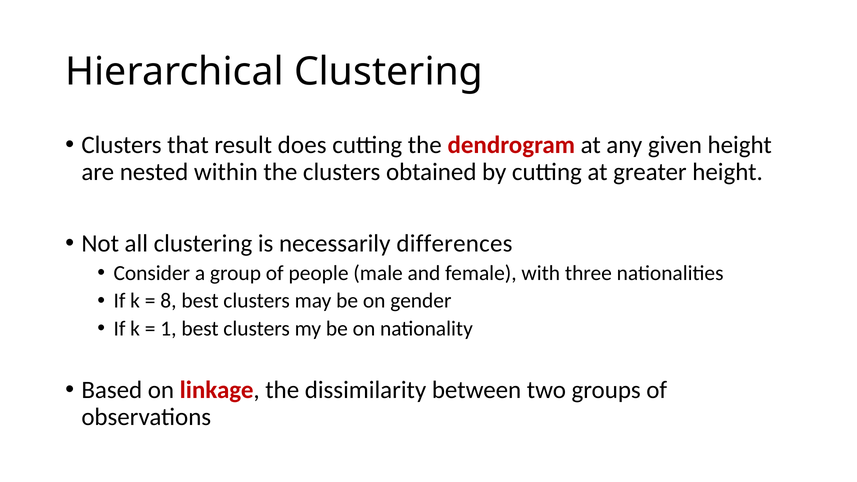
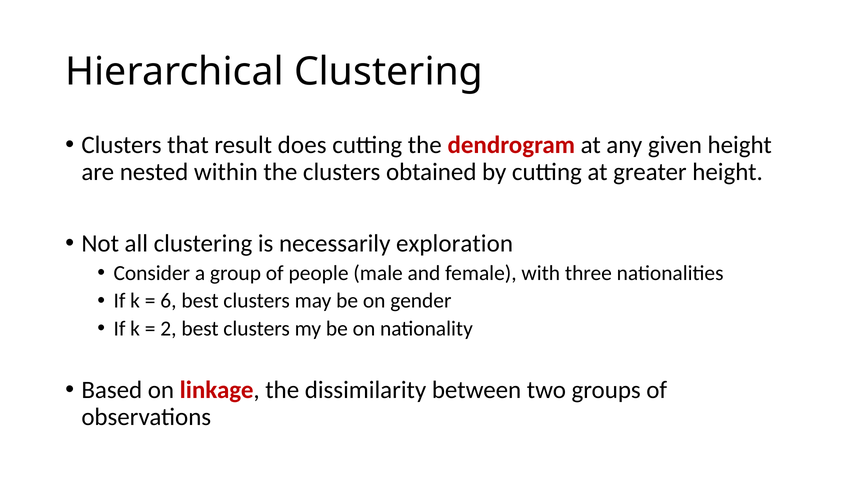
differences: differences -> exploration (455, 244)
8: 8 -> 6 (168, 301)
1: 1 -> 2 (168, 328)
